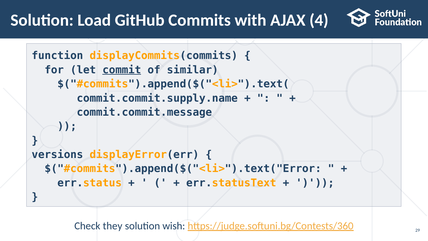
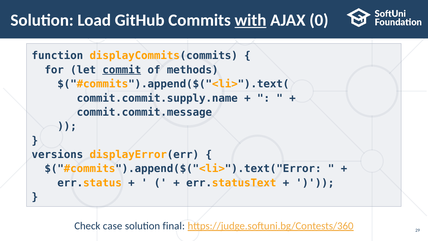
with underline: none -> present (250, 20)
4: 4 -> 0 (319, 20)
similar: similar -> methods (193, 70)
they: they -> case (113, 226)
wish: wish -> final (174, 226)
